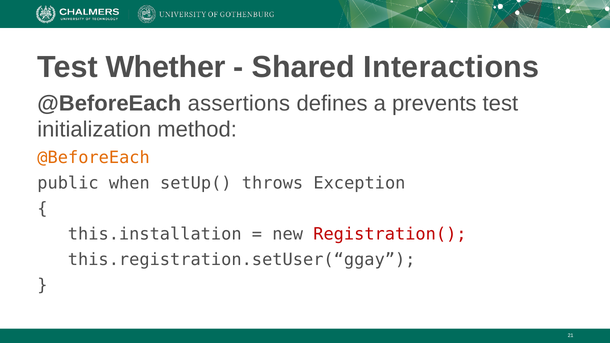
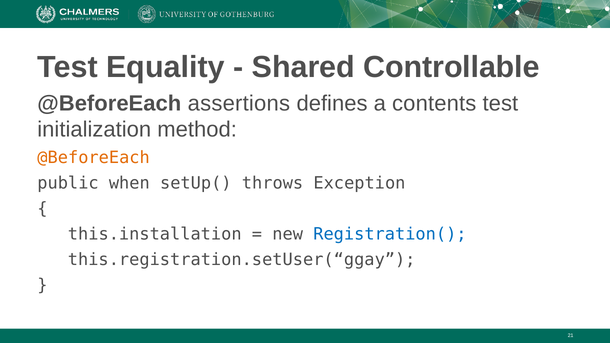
Whether: Whether -> Equality (165, 67)
Interactions: Interactions -> Controllable (452, 67)
prevents: prevents -> contents (434, 103)
Registration( colour: red -> blue (390, 234)
